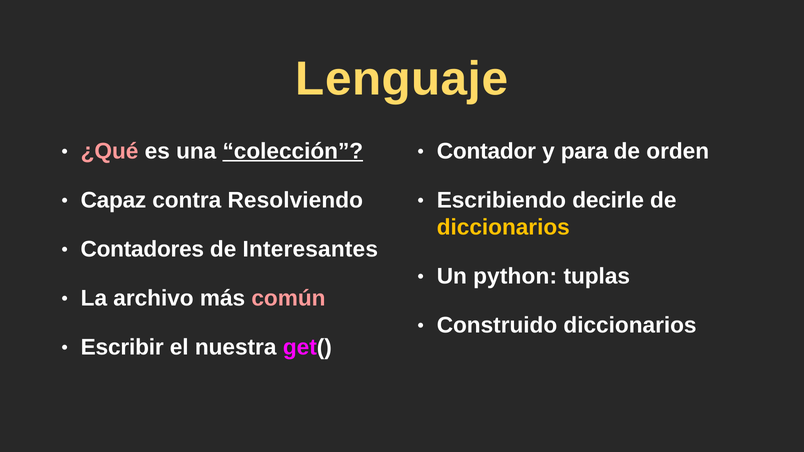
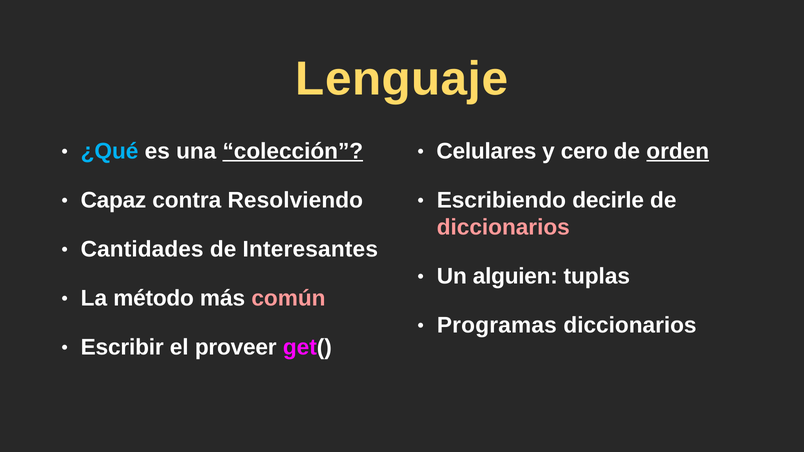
¿Qué colour: pink -> light blue (110, 151)
Contador: Contador -> Celulares (486, 151)
para: para -> cero (584, 151)
orden underline: none -> present (678, 151)
diccionarios colour: yellow -> pink (503, 227)
Contadores: Contadores -> Cantidades (142, 249)
python: python -> alguien (515, 277)
archivo: archivo -> método (154, 299)
Construido: Construido -> Programas (497, 326)
nuestra: nuestra -> proveer (236, 348)
